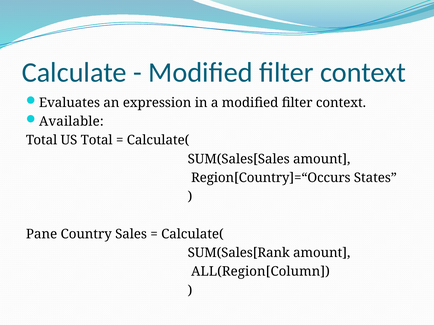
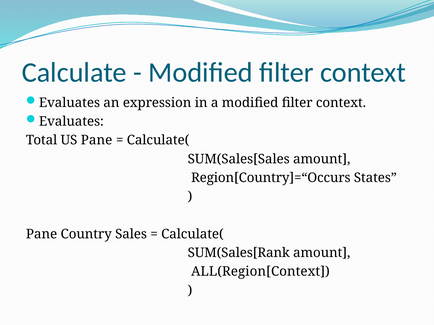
Available: Available -> Evaluates (71, 122)
US Total: Total -> Pane (97, 140)
ALL(Region[Column: ALL(Region[Column -> ALL(Region[Context (260, 272)
